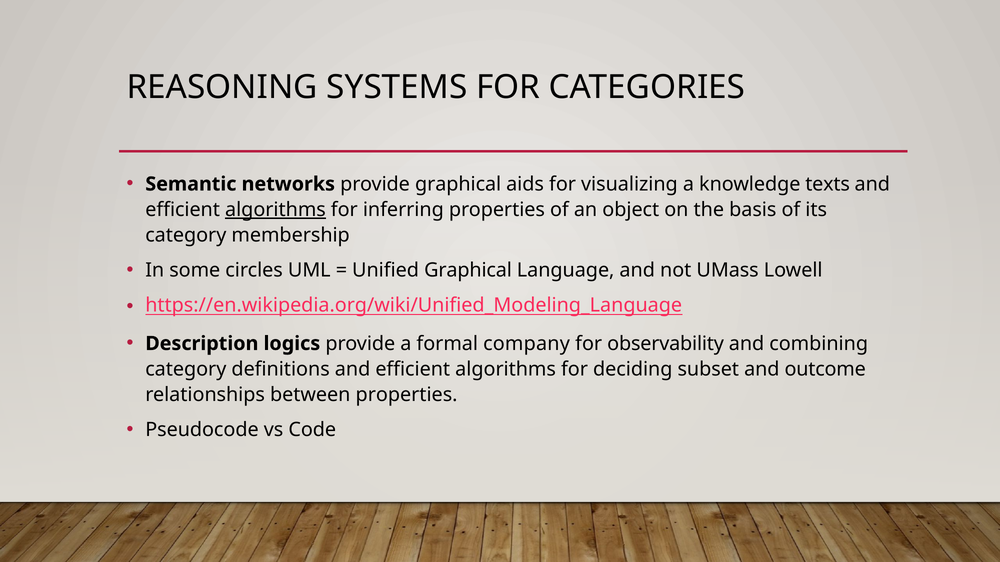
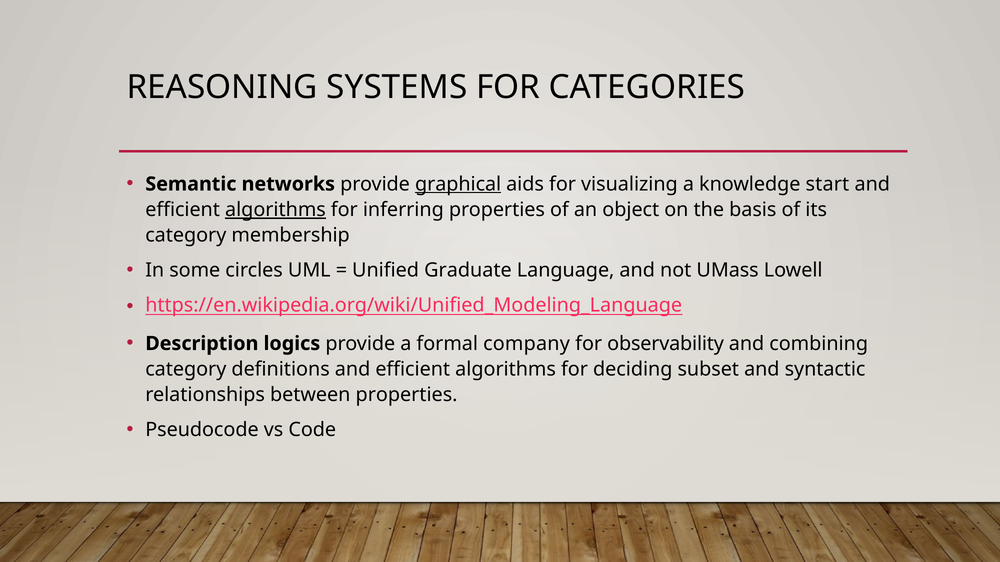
graphical underline: none -> present (458, 184)
texts: texts -> start (827, 184)
Unified Graphical: Graphical -> Graduate (468, 270)
outcome: outcome -> syntactic (825, 369)
